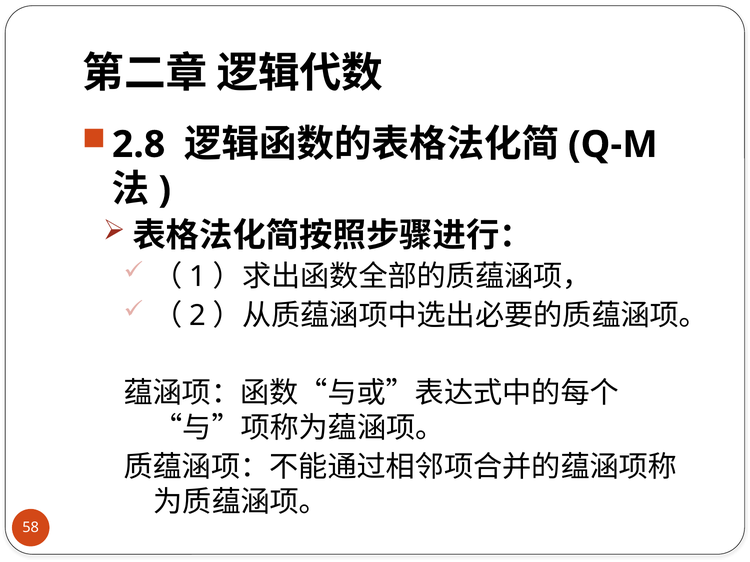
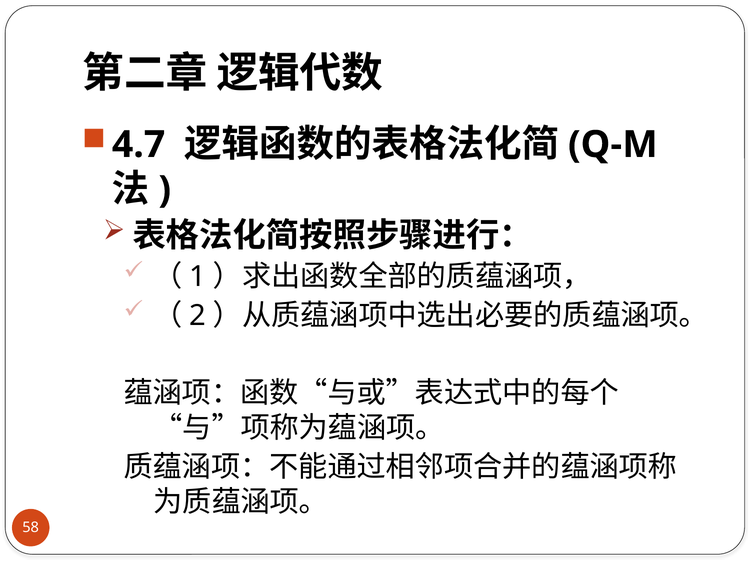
2.8: 2.8 -> 4.7 (139, 145)
